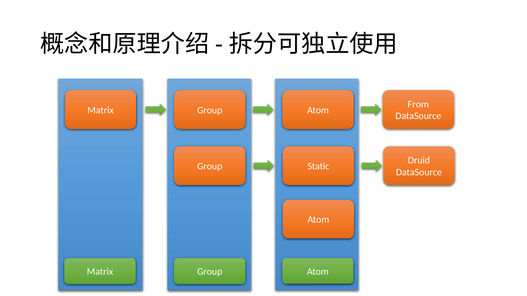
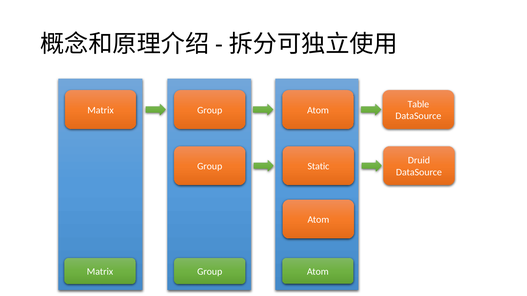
From: From -> Table (418, 104)
